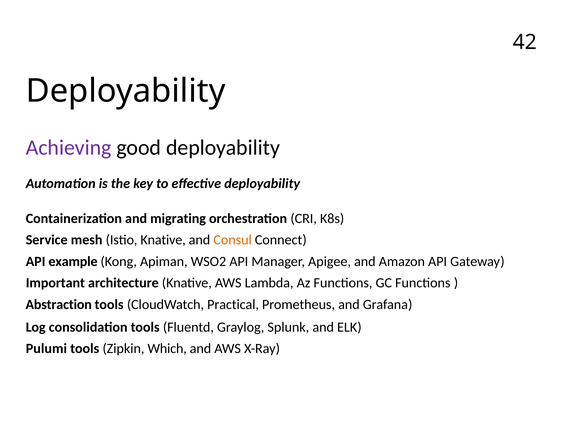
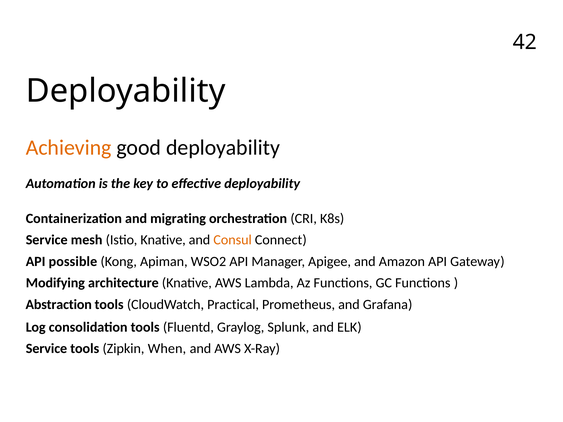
Achieving colour: purple -> orange (69, 148)
example: example -> possible (73, 262)
Important: Important -> Modifying (55, 283)
Pulumi: Pulumi -> Service (46, 349)
Which: Which -> When (167, 349)
